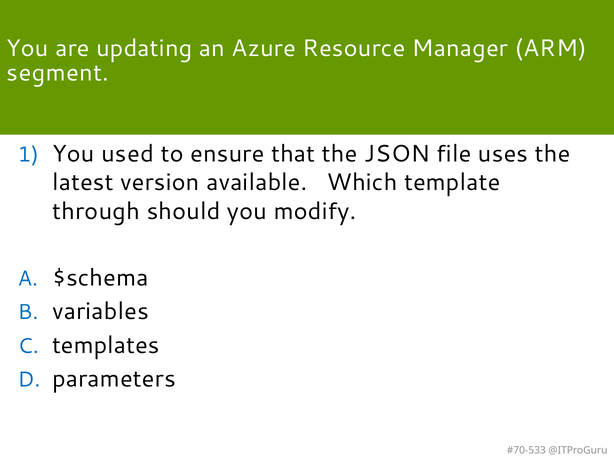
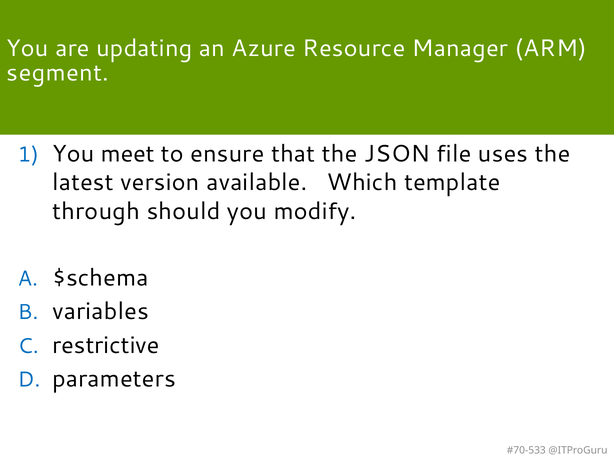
used: used -> meet (128, 154)
templates: templates -> restrictive (106, 346)
